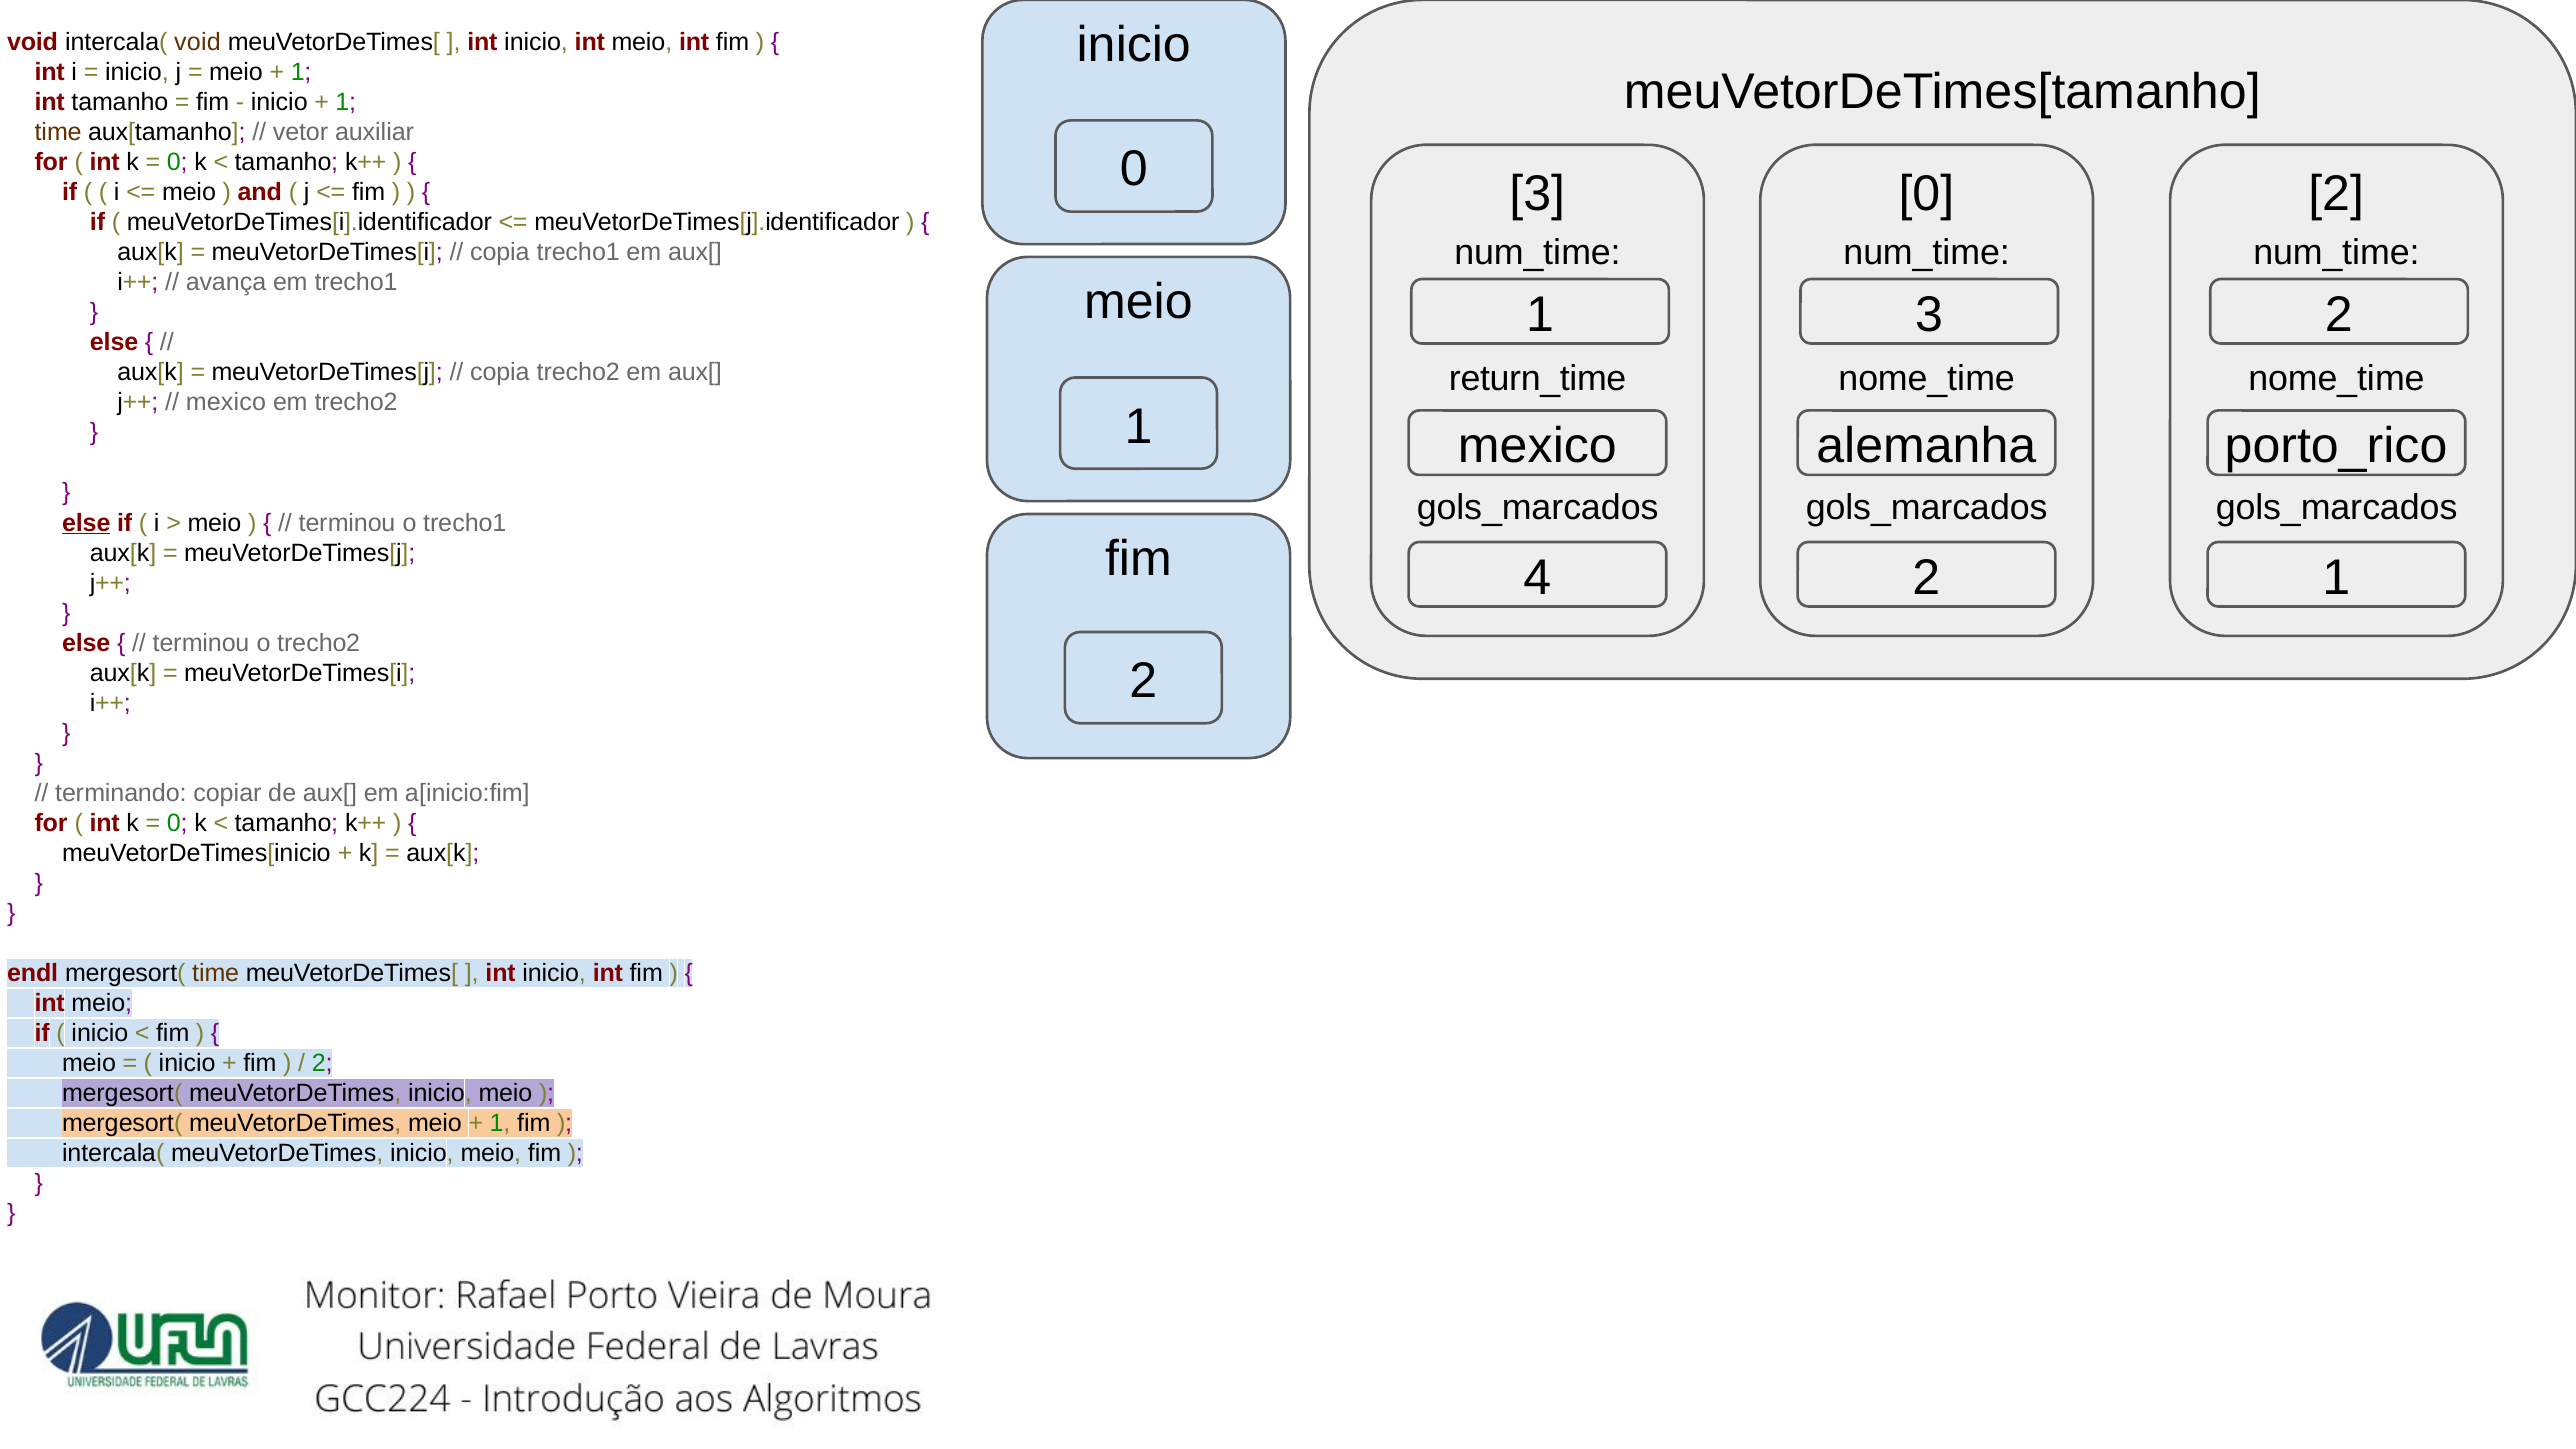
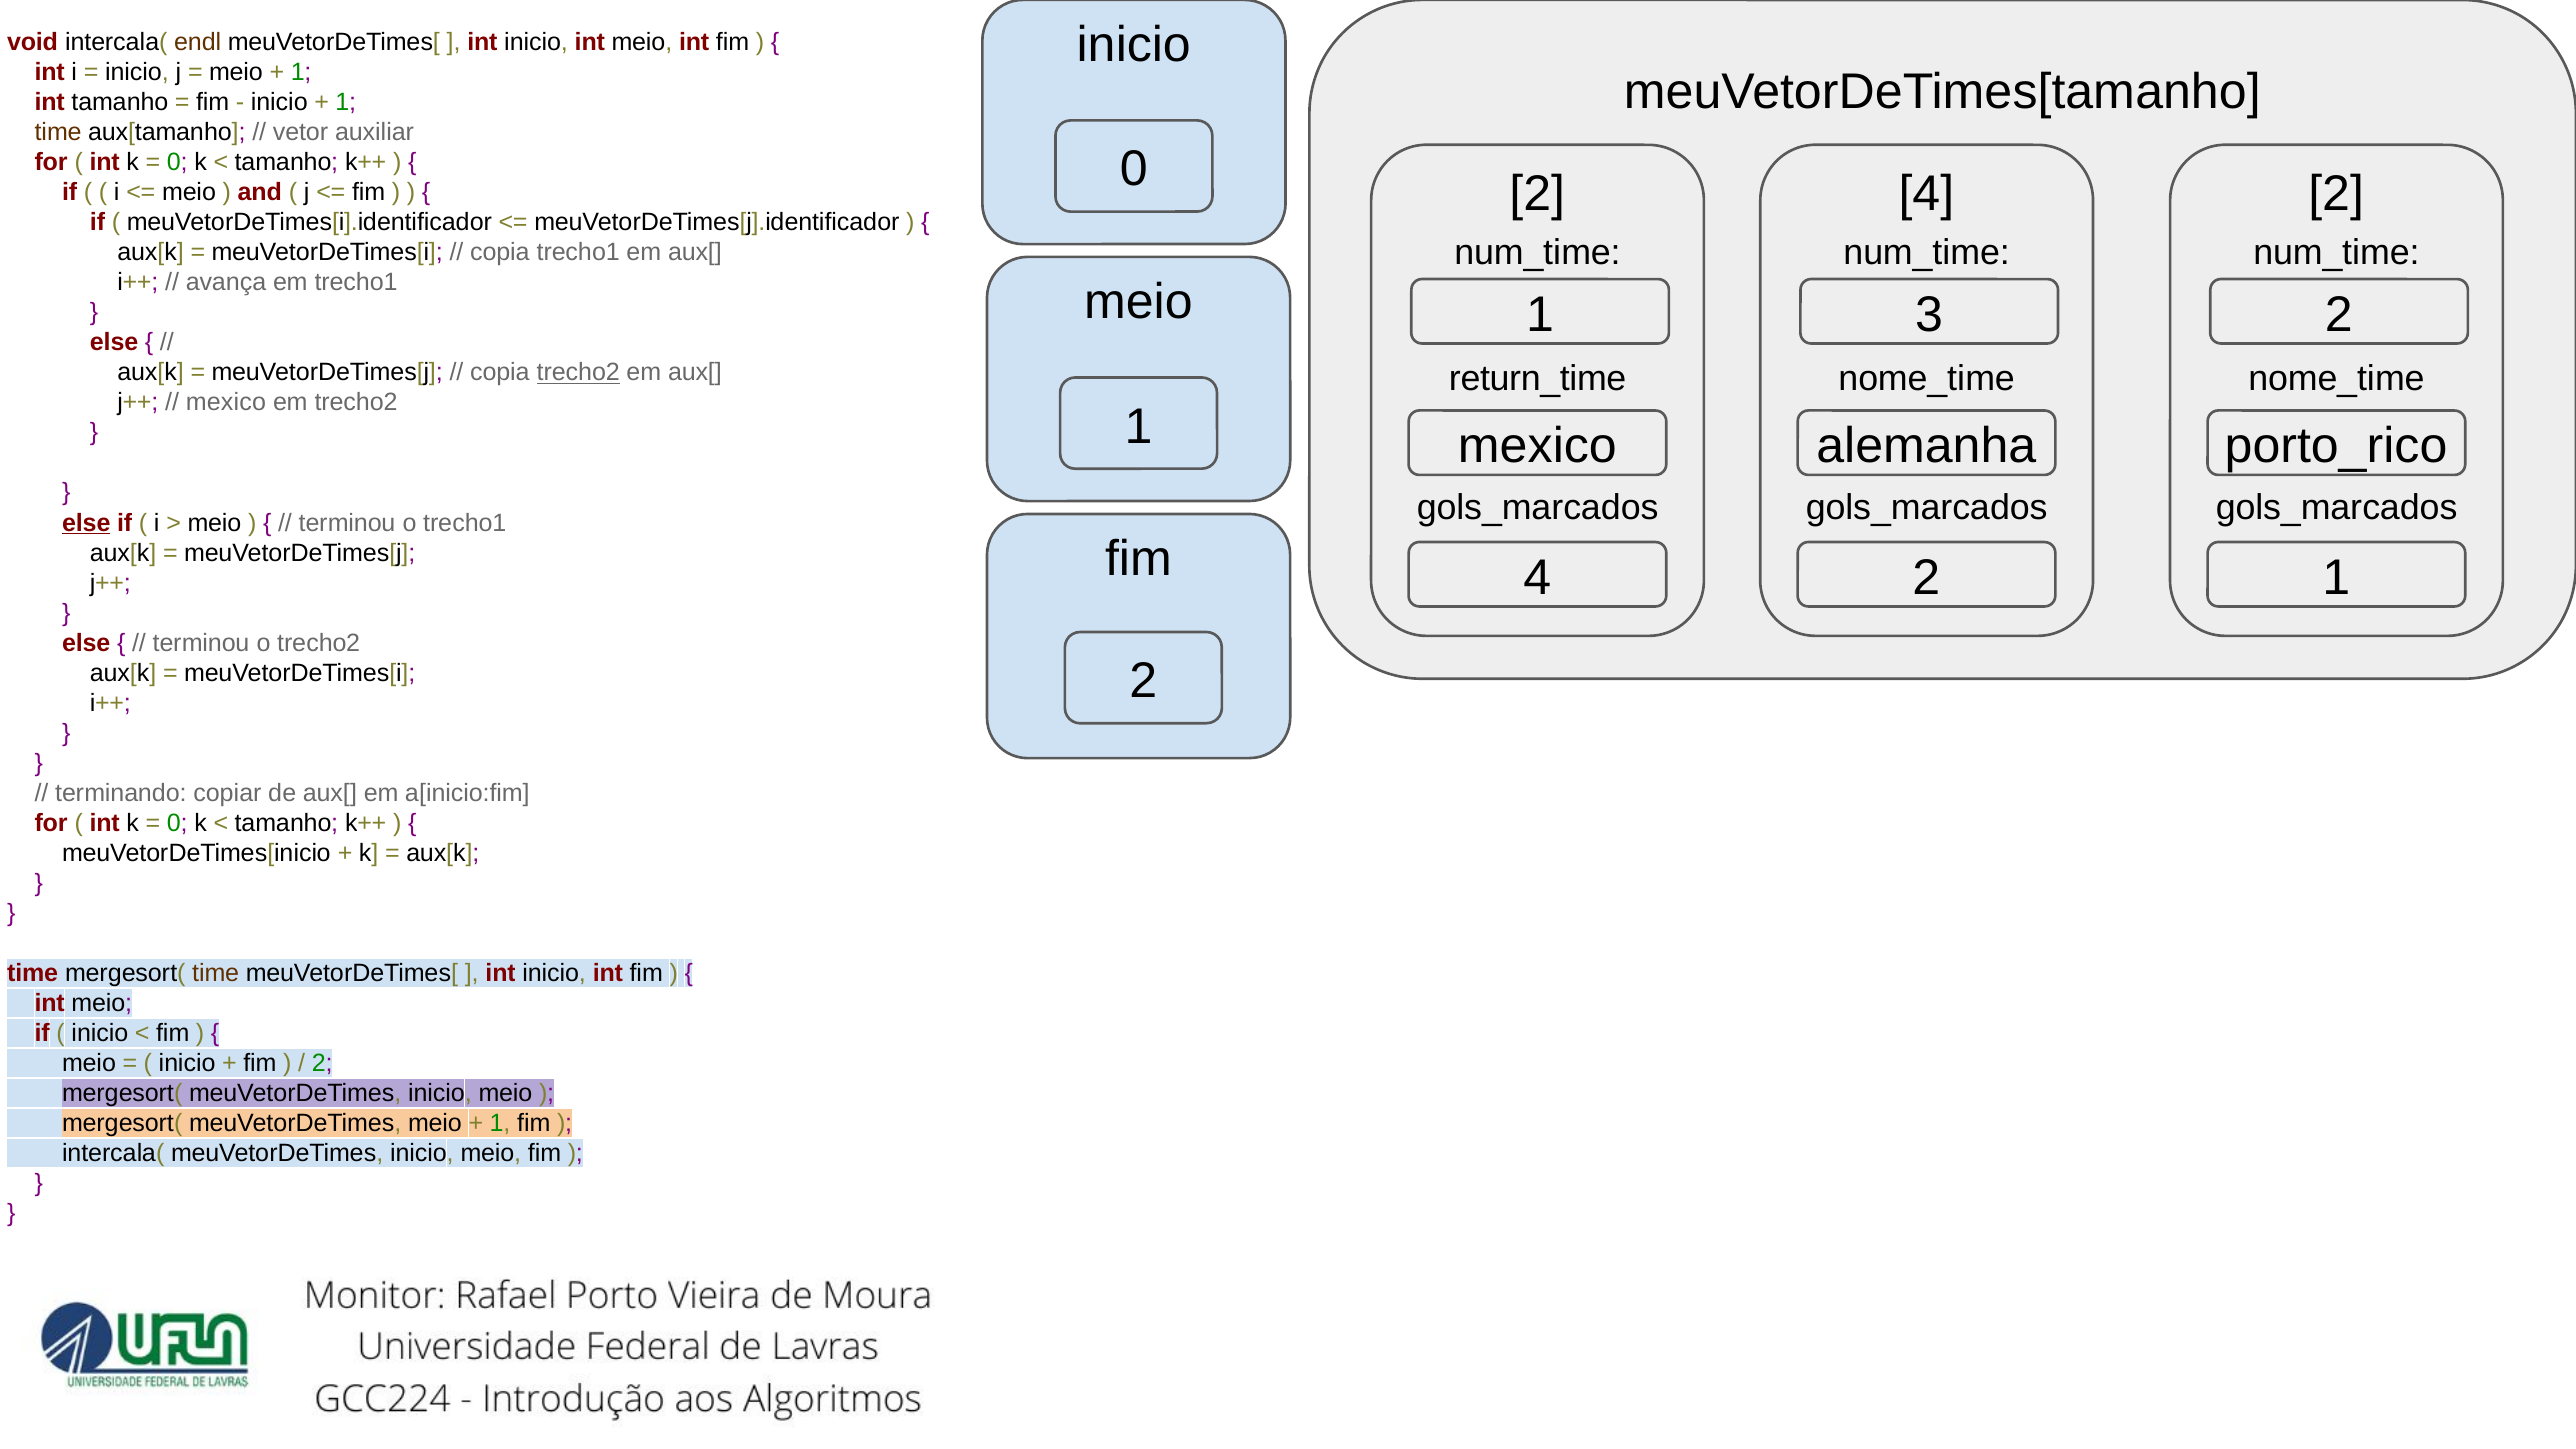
intercala( void: void -> endl (198, 42)
3: 3 -> 2 (1537, 194)
0: 0 -> 4 (1926, 194)
trecho2 underline: none -> present (578, 373)
endl: endl -> time (33, 973)
